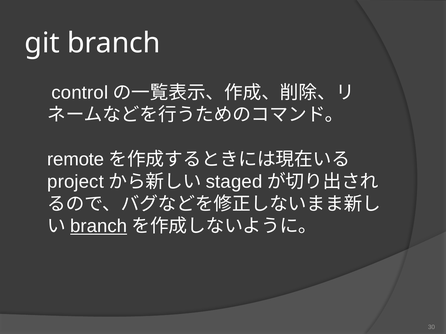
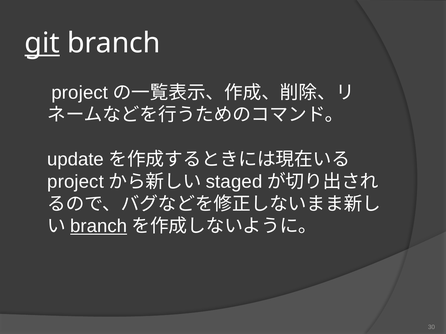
git underline: none -> present (42, 43)
control: control -> project (80, 93)
remote: remote -> update (76, 160)
